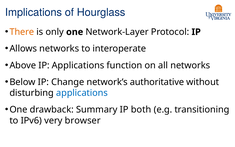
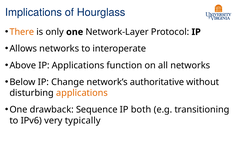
applications colour: blue -> orange (82, 93)
Summary: Summary -> Sequence (97, 110)
browser: browser -> typically (83, 120)
